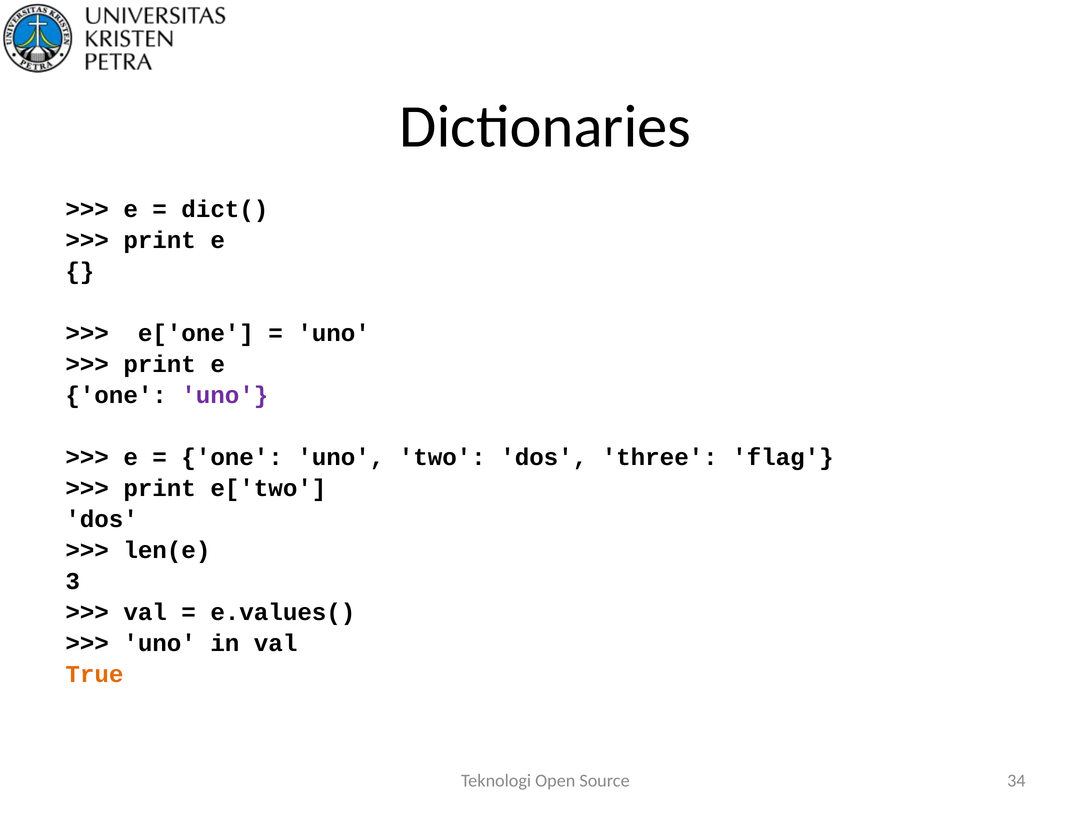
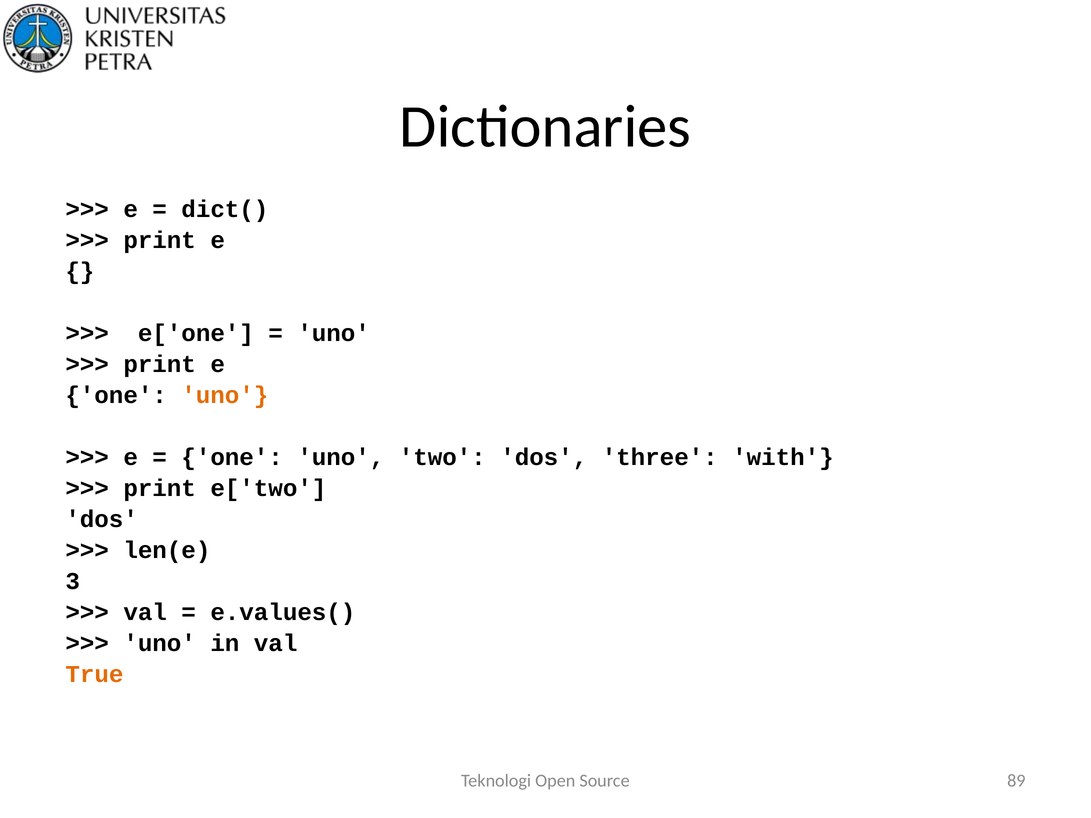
uno colour: purple -> orange (225, 395)
flag: flag -> with (783, 457)
34: 34 -> 89 (1016, 781)
